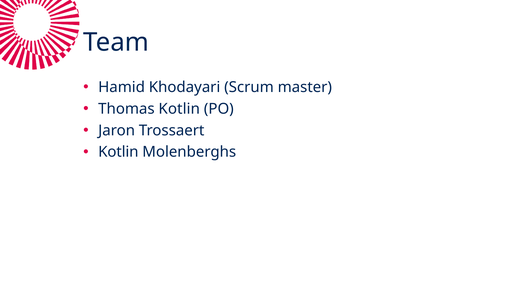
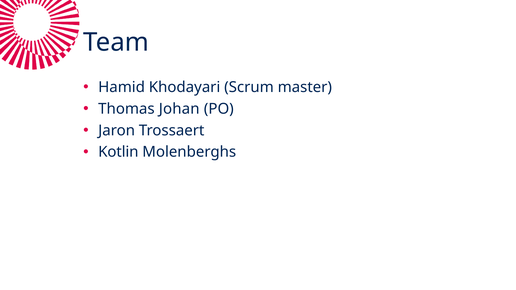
Thomas Kotlin: Kotlin -> Johan (179, 109)
